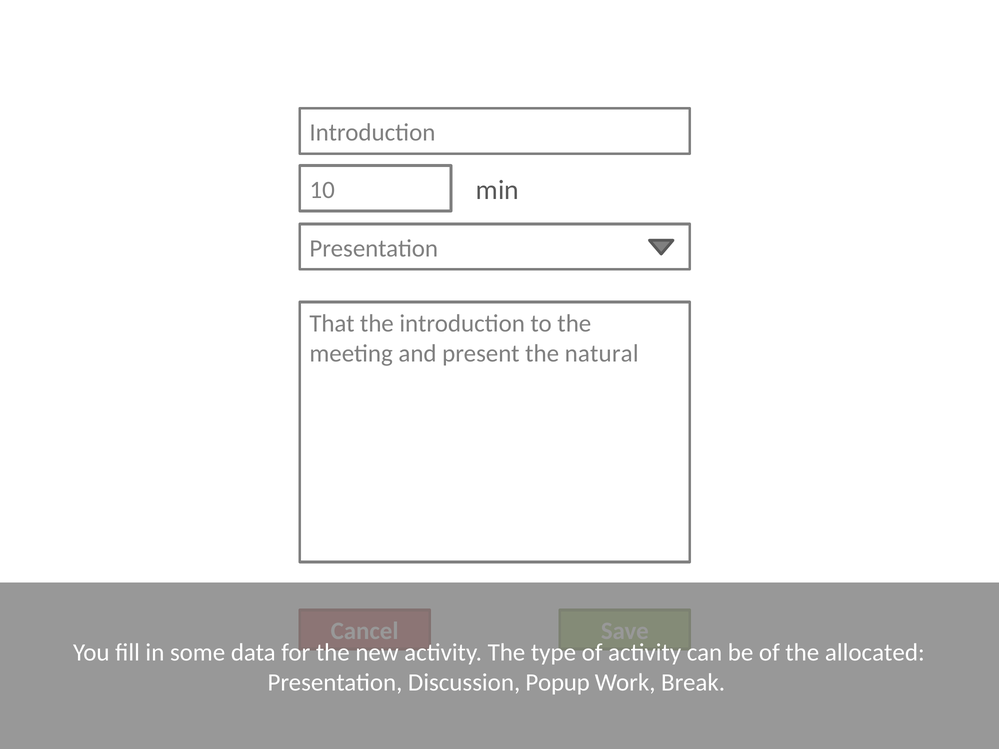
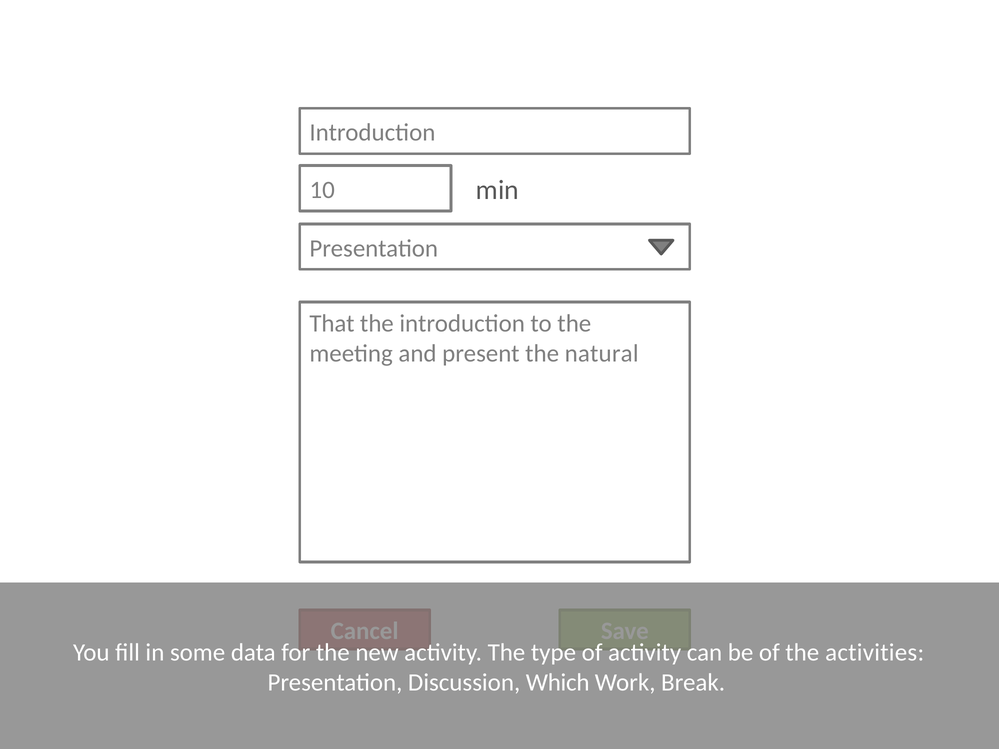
allocated: allocated -> activities (875, 653)
Popup: Popup -> Which (558, 683)
